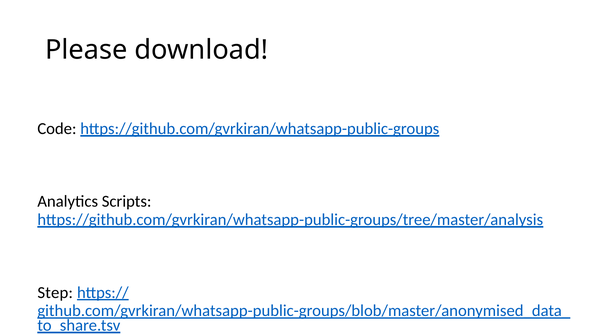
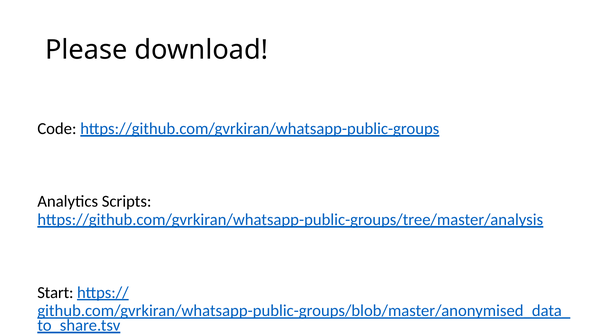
Step: Step -> Start (55, 292)
